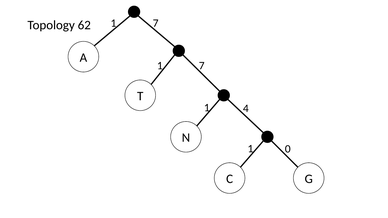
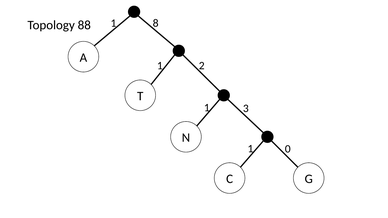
62: 62 -> 88 (84, 25)
7: 7 -> 8 (156, 23)
7: 7 -> 2 (202, 66)
4: 4 -> 3 (246, 109)
